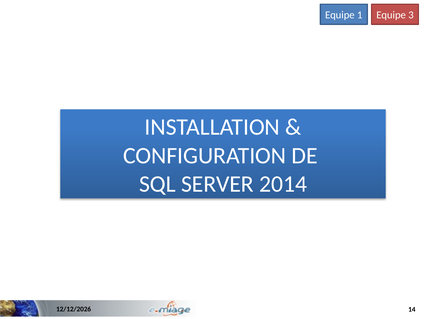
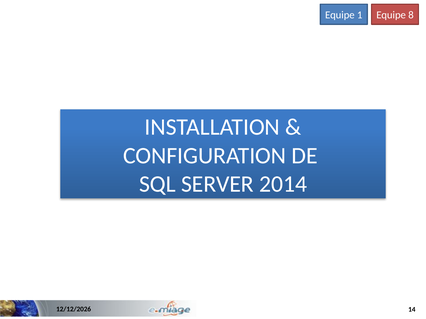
3: 3 -> 8 (411, 15)
